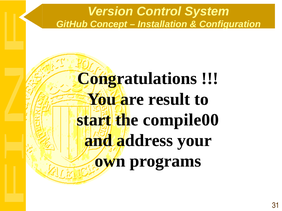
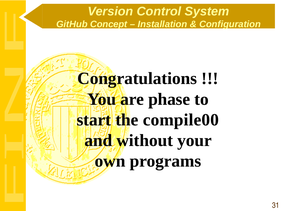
result: result -> phase (169, 99)
address: address -> without (145, 141)
